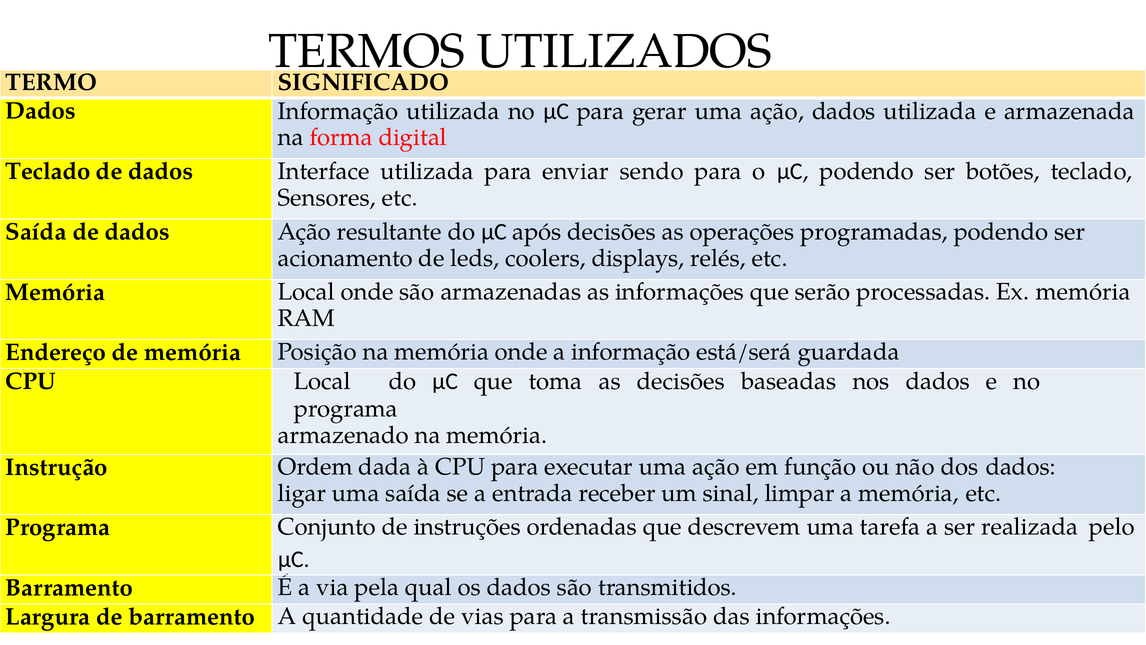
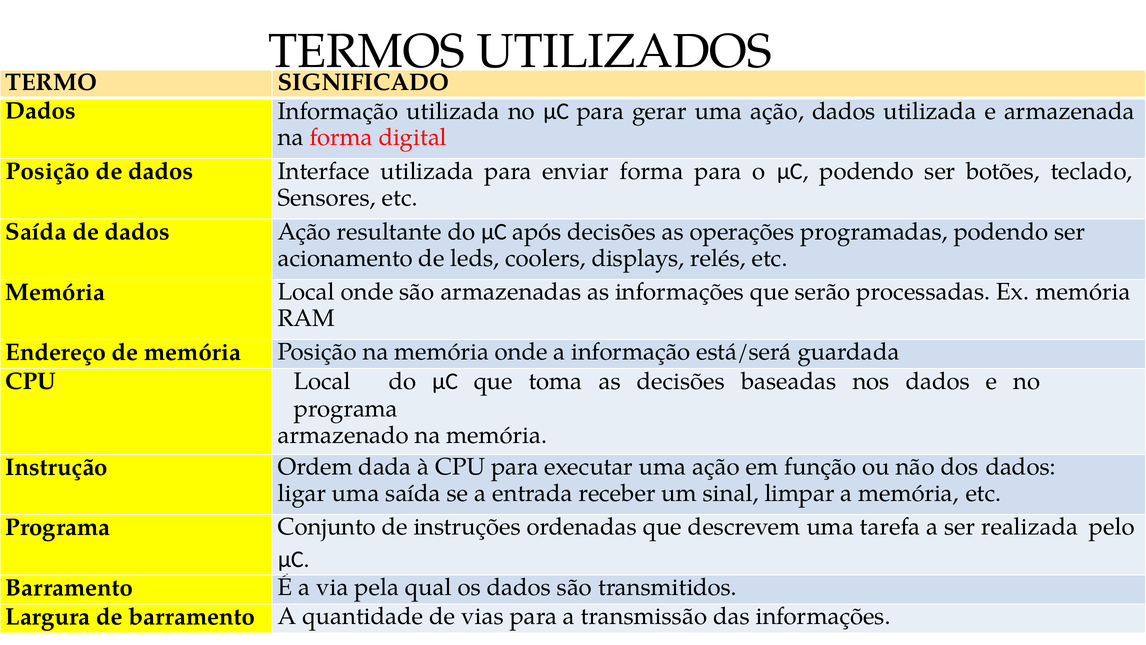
Teclado: Teclado -> Posição (48, 171)
enviar sendo: sendo -> forma (652, 171)
